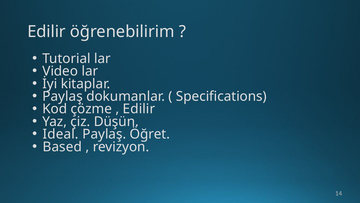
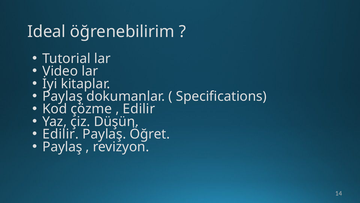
Edilir: Edilir -> Ideal (47, 31)
Ideal: Ideal -> Edilir (61, 134)
Based: Based -> Paylaş (62, 146)
